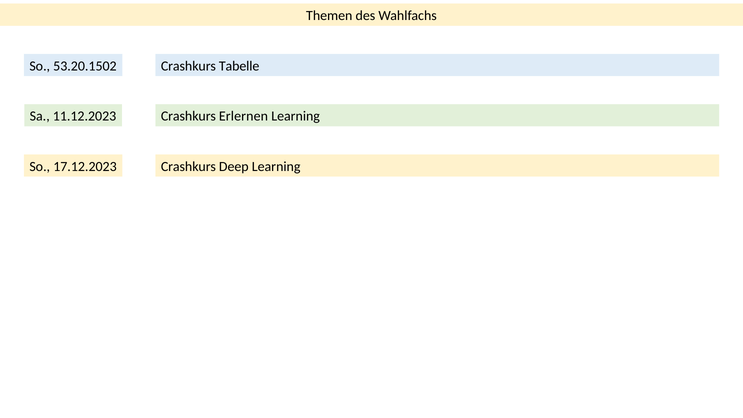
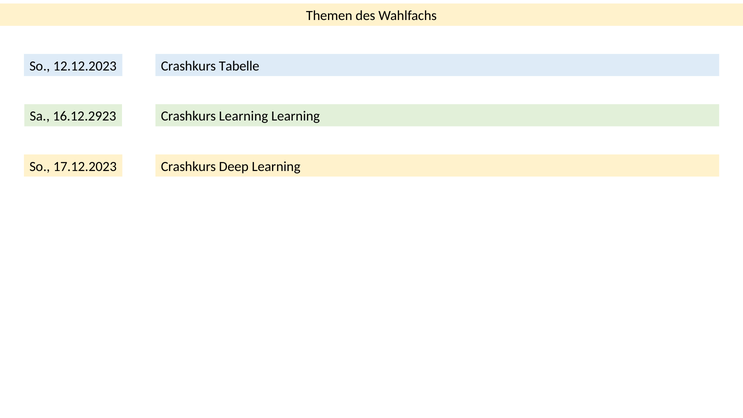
53.20.1502: 53.20.1502 -> 12.12.2023 (85, 66)
11.12.2023: 11.12.2023 -> 16.12.2923 (85, 116)
Crashkurs Erlernen: Erlernen -> Learning (243, 116)
